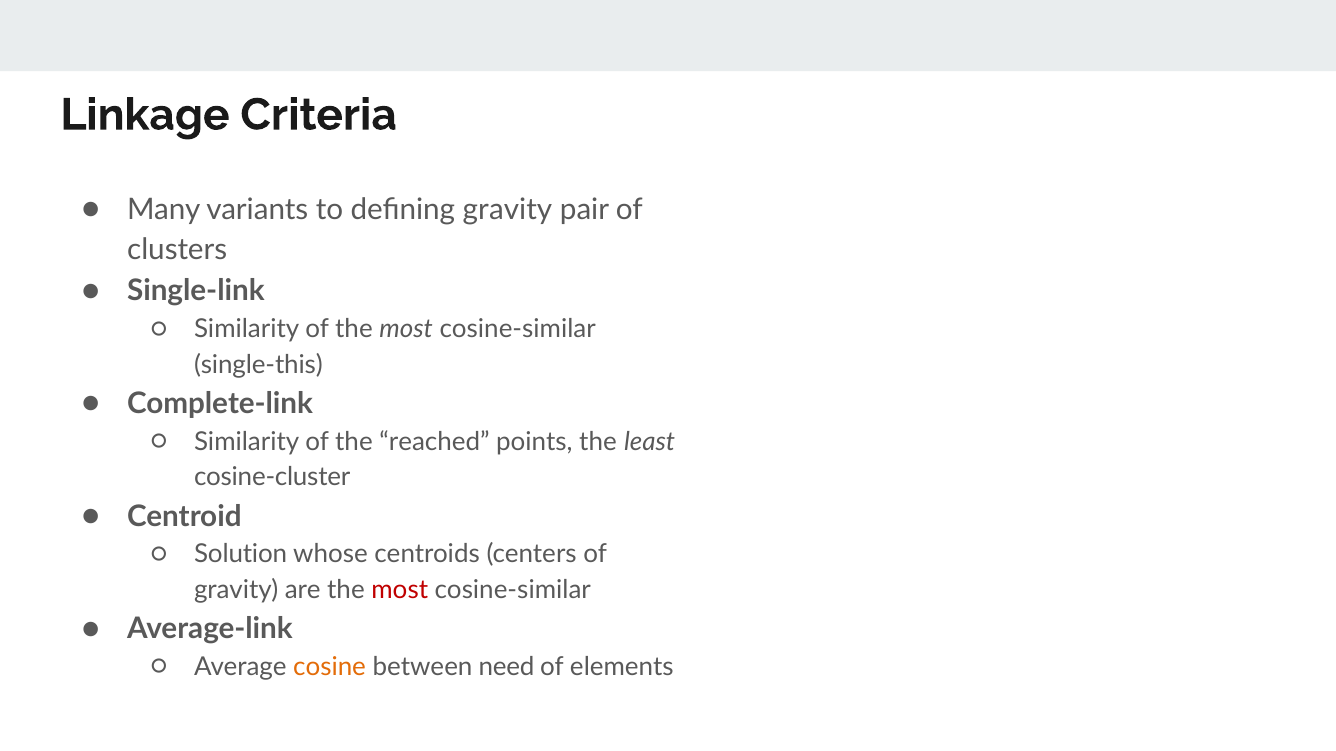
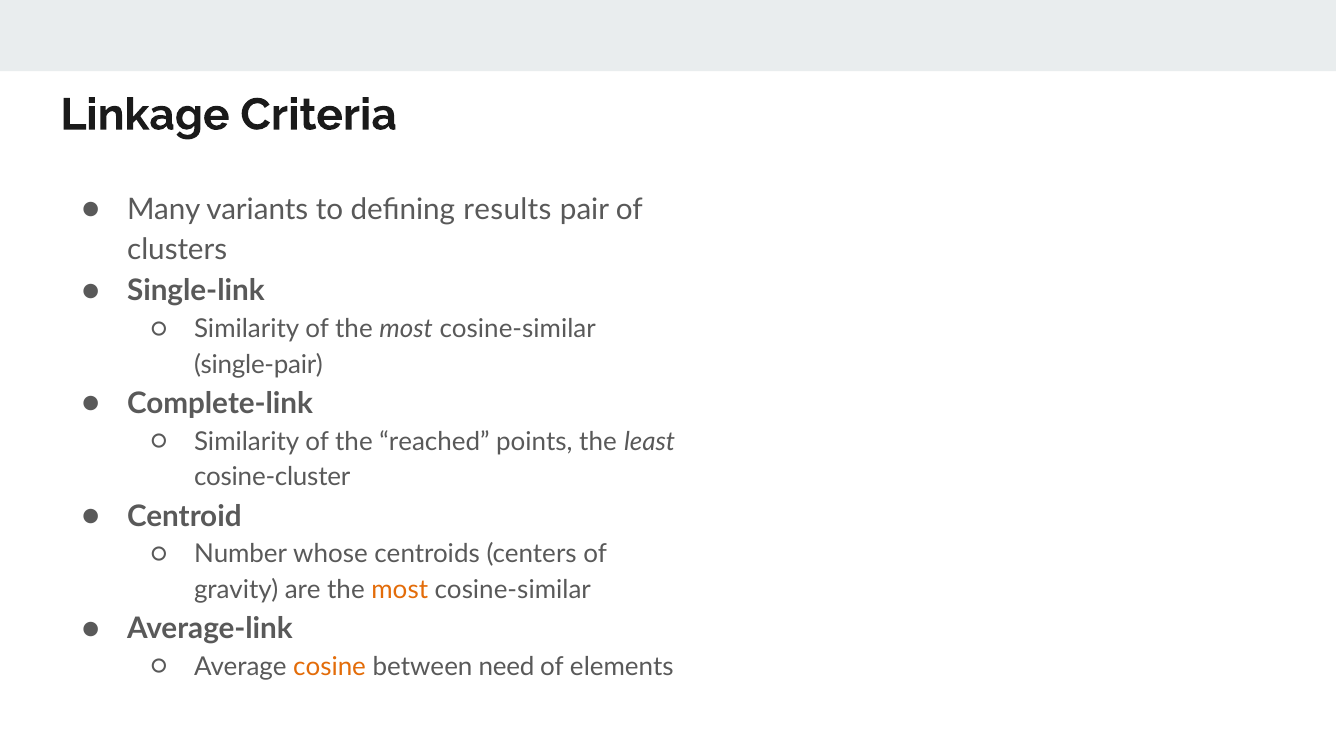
defining gravity: gravity -> results (507, 209)
single-this: single-this -> single-pair (258, 365)
Solution: Solution -> Number (241, 554)
most colour: red -> orange (400, 590)
